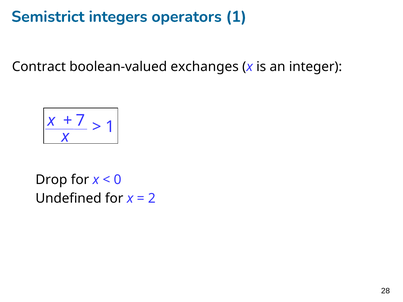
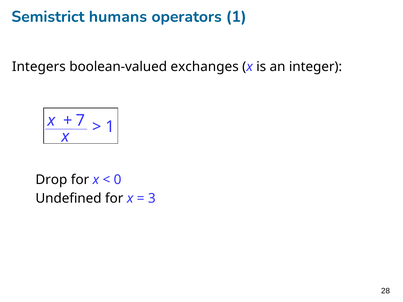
integers: integers -> humans (118, 17)
Contract: Contract -> Integers (39, 67)
2: 2 -> 3 (152, 199)
